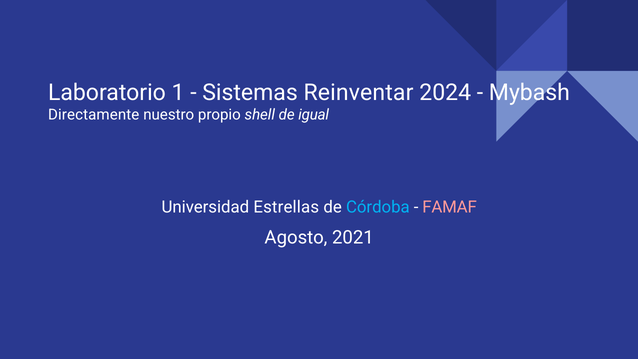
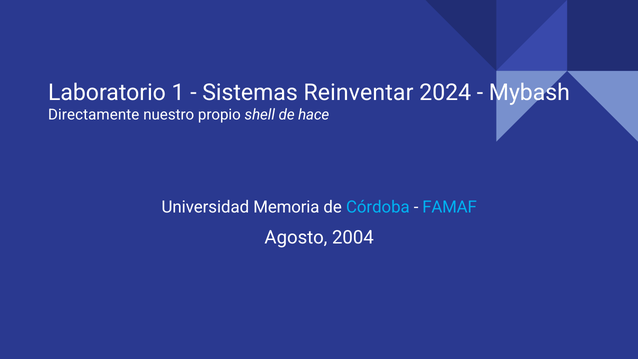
igual: igual -> hace (314, 115)
Estrellas: Estrellas -> Memoria (286, 207)
FAMAF colour: pink -> light blue (450, 207)
2021: 2021 -> 2004 (353, 237)
